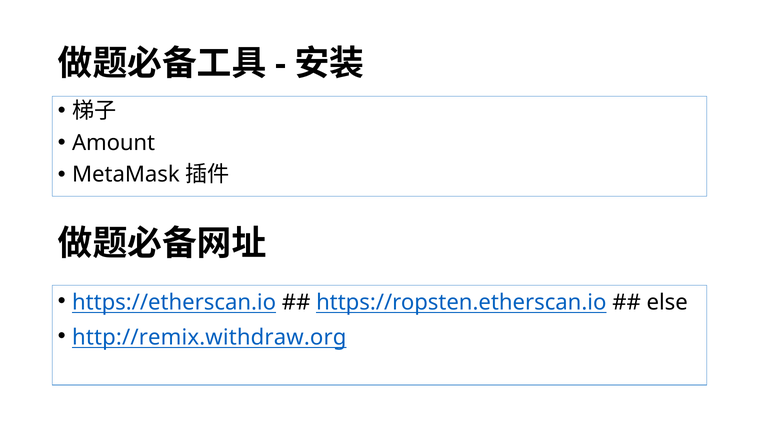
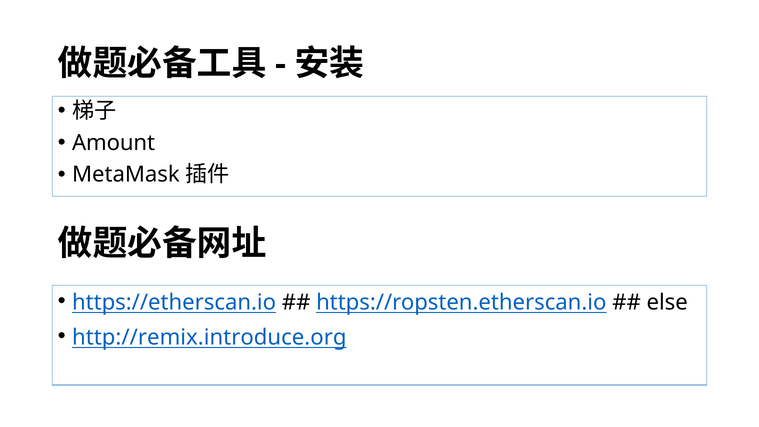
http://remix.withdraw.org: http://remix.withdraw.org -> http://remix.introduce.org (209, 337)
